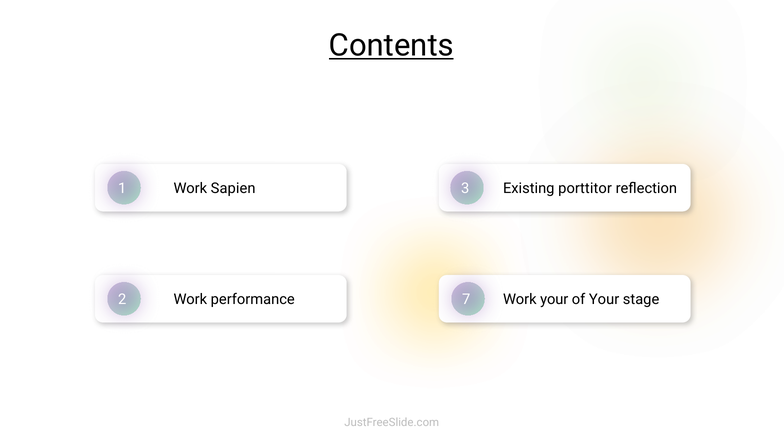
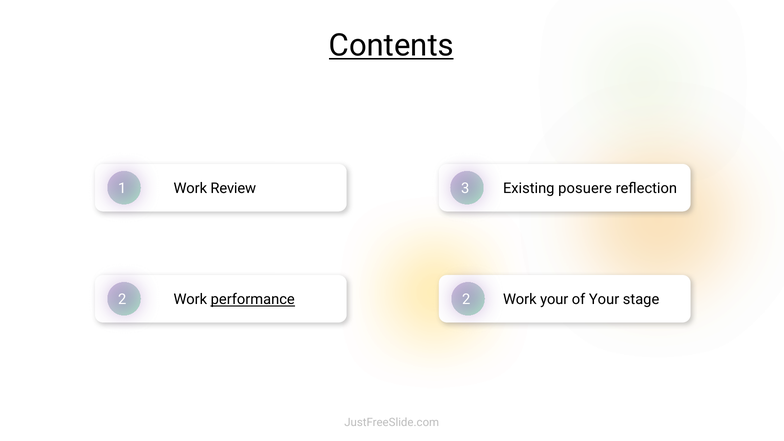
Sapien: Sapien -> Review (233, 189)
porttitor: porttitor -> posuere (585, 189)
performance underline: none -> present (253, 300)
2 7: 7 -> 2 (466, 300)
